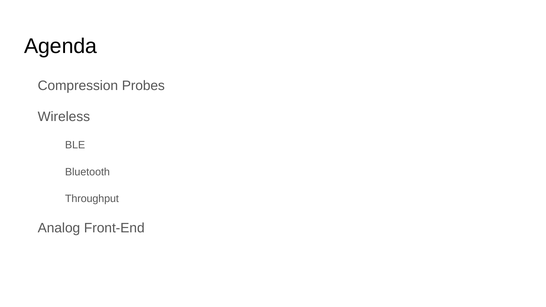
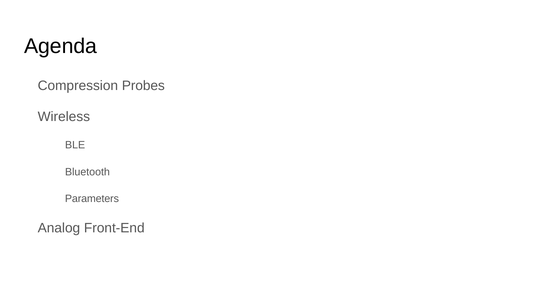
Throughput: Throughput -> Parameters (92, 199)
